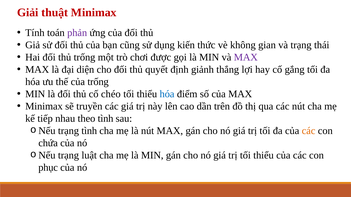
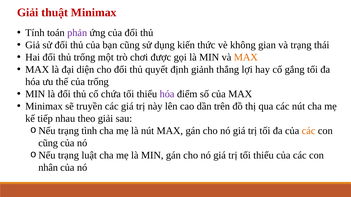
MAX colour: purple -> orange (246, 57)
chéo: chéo -> chứa (111, 94)
hóa colour: blue -> purple (167, 94)
theo tình: tình -> giải (105, 119)
chứa: chứa -> cũng (48, 143)
phục: phục -> nhân (48, 168)
